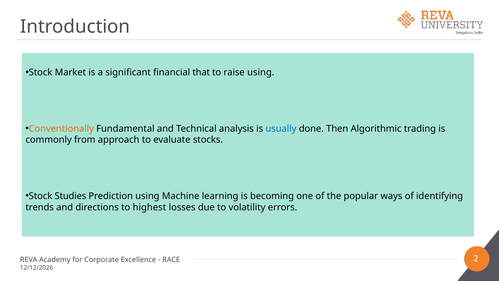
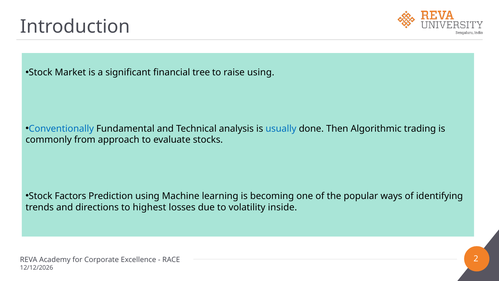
that: that -> tree (201, 72)
Conventionally colour: orange -> blue (61, 128)
Studies: Studies -> Factors (70, 196)
errors: errors -> inside (282, 207)
